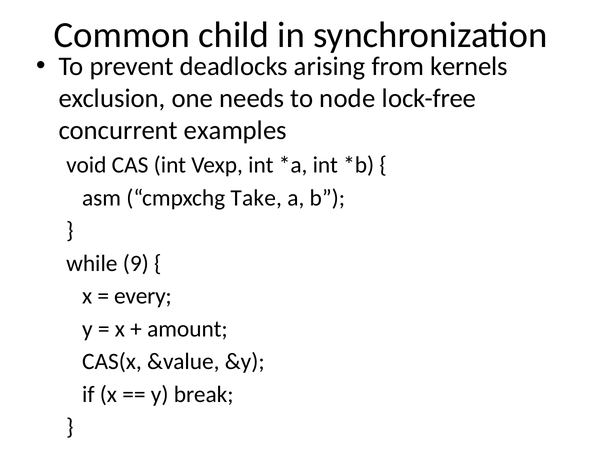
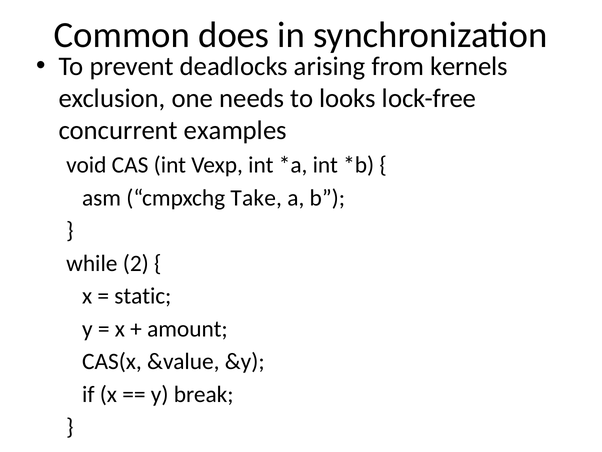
child: child -> does (234, 35)
node: node -> looks (348, 98)
9: 9 -> 2 (136, 263)
every: every -> static (143, 296)
